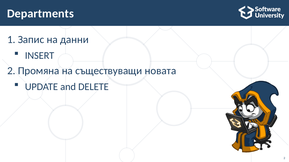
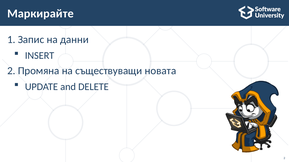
Departments: Departments -> Маркирайте (40, 14)
